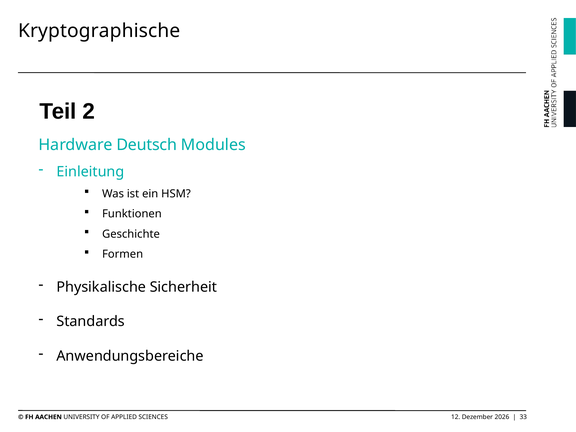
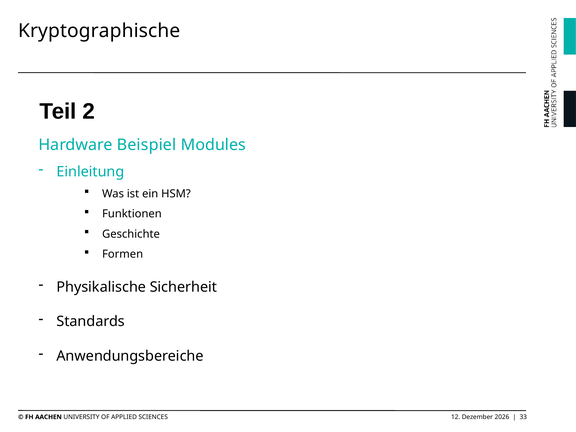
Deutsch: Deutsch -> Beispiel (147, 145)
